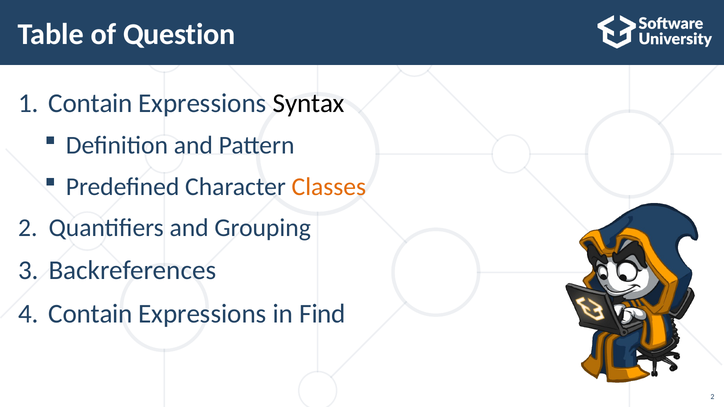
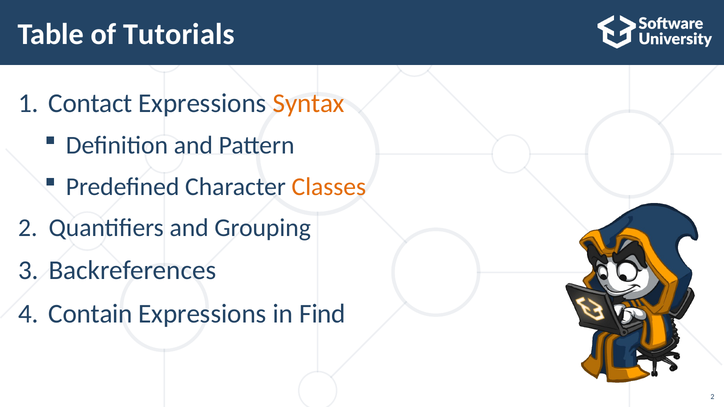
Question: Question -> Tutorials (179, 34)
Contain: Contain -> Contact (90, 103)
Syntax colour: black -> orange (309, 103)
